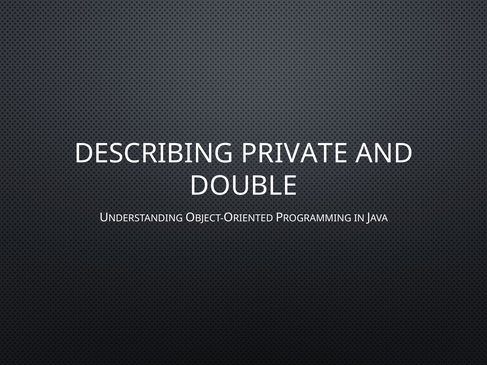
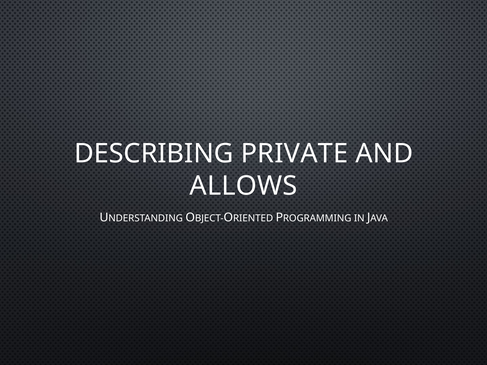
DOUBLE: DOUBLE -> ALLOWS (244, 186)
